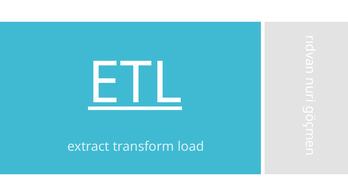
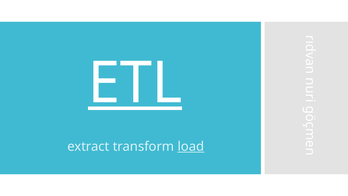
load underline: none -> present (191, 146)
